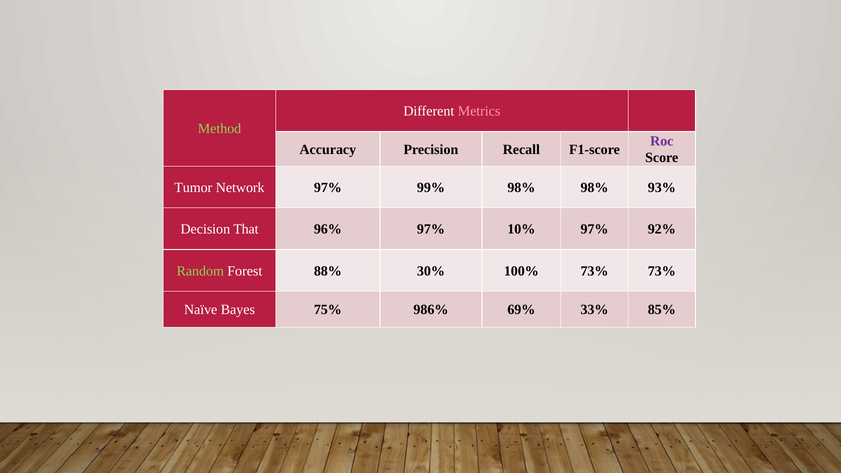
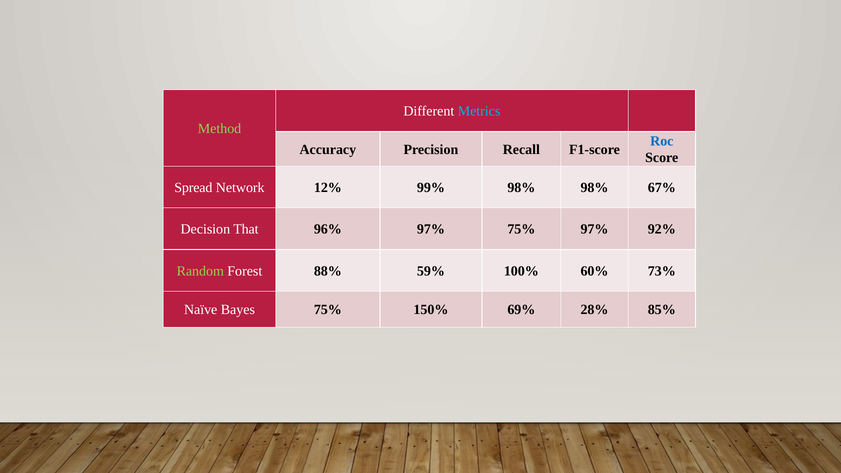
Metrics colour: pink -> light blue (479, 111)
Roc colour: purple -> blue (662, 141)
Tumor: Tumor -> Spread (193, 188)
Network 97%: 97% -> 12% (328, 188)
93%: 93% -> 67% (662, 188)
97% 10%: 10% -> 75% (521, 229)
30%: 30% -> 59% (431, 271)
100% 73%: 73% -> 60% (594, 271)
986%: 986% -> 150% (431, 310)
33%: 33% -> 28% (594, 310)
